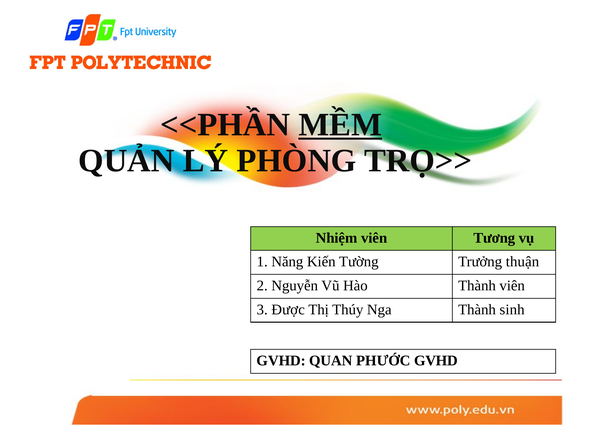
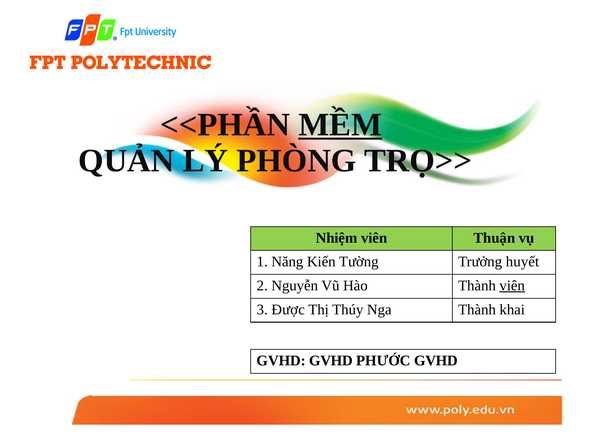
Tương: Tương -> Thuận (494, 238)
thuận: thuận -> huyết (522, 262)
viên underline: none -> present (512, 286)
sinh: sinh -> khai (512, 310)
GVHD QUAN: QUAN -> GVHD (331, 361)
